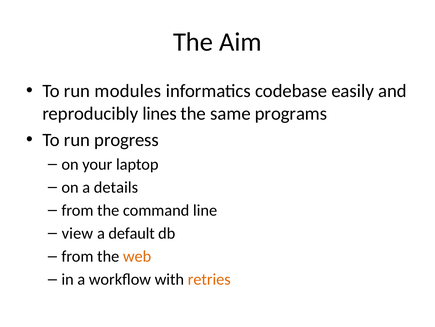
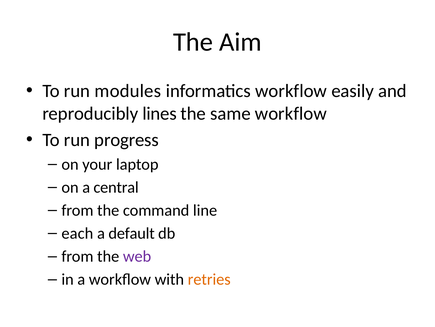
informatics codebase: codebase -> workflow (291, 91)
same programs: programs -> workflow (291, 113)
details: details -> central (116, 187)
view: view -> each (77, 233)
web colour: orange -> purple (137, 256)
